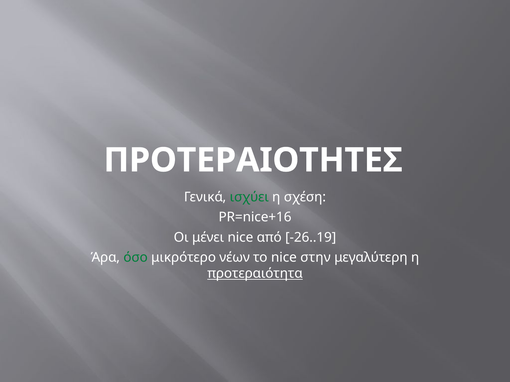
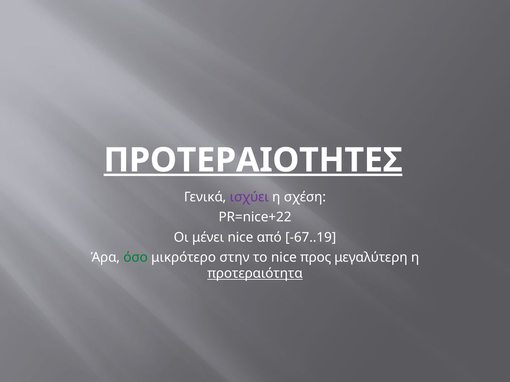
ΠΡΟΤΕΡΑΙΟΤΗΤΕΣ underline: none -> present (253, 160)
ισχύει colour: green -> purple (249, 197)
PR=nice+16: PR=nice+16 -> PR=nice+22 (255, 217)
-26..19: -26..19 -> -67..19 (311, 238)
νέων: νέων -> στην (235, 258)
στην: στην -> προς (316, 258)
